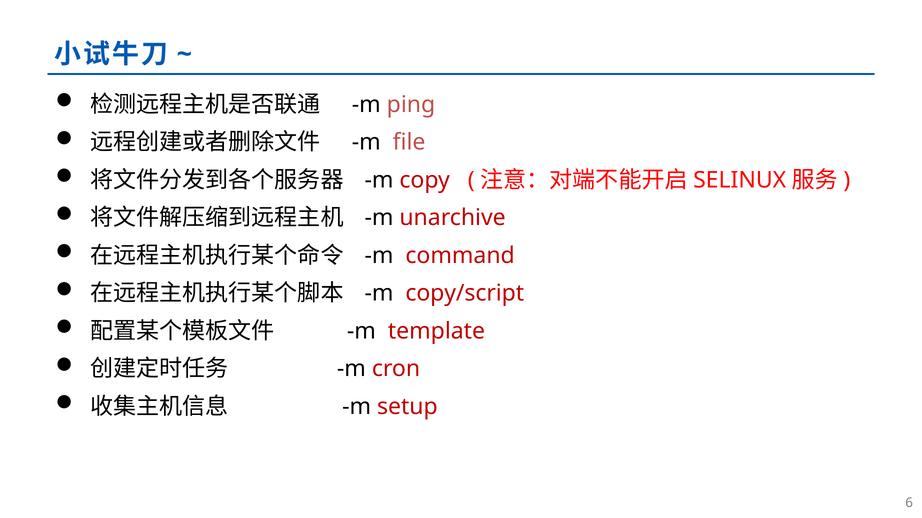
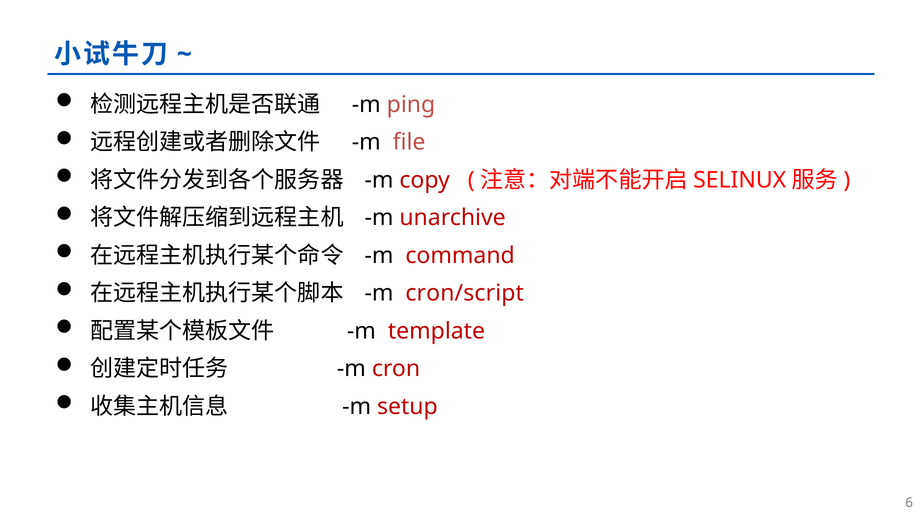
copy/script: copy/script -> cron/script (465, 294)
